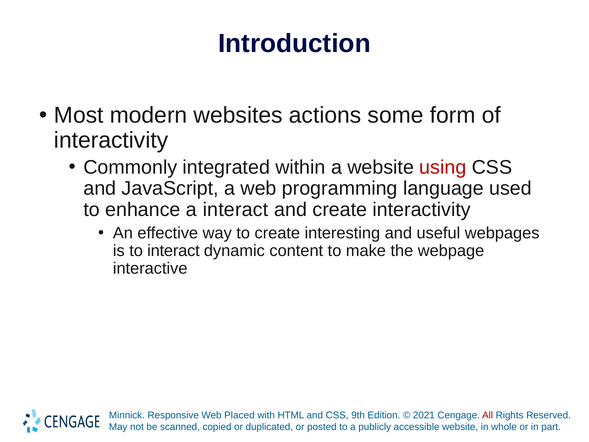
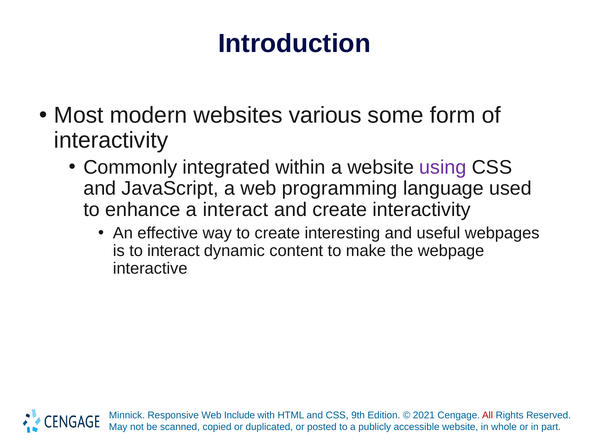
actions: actions -> various (325, 115)
using colour: red -> purple (443, 167)
Placed: Placed -> Include (240, 415)
